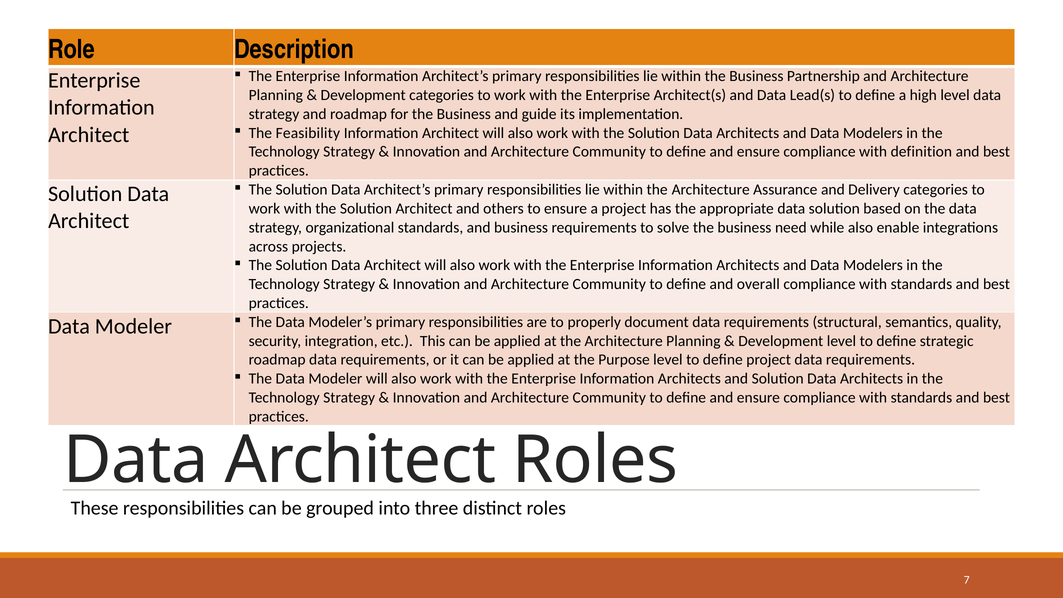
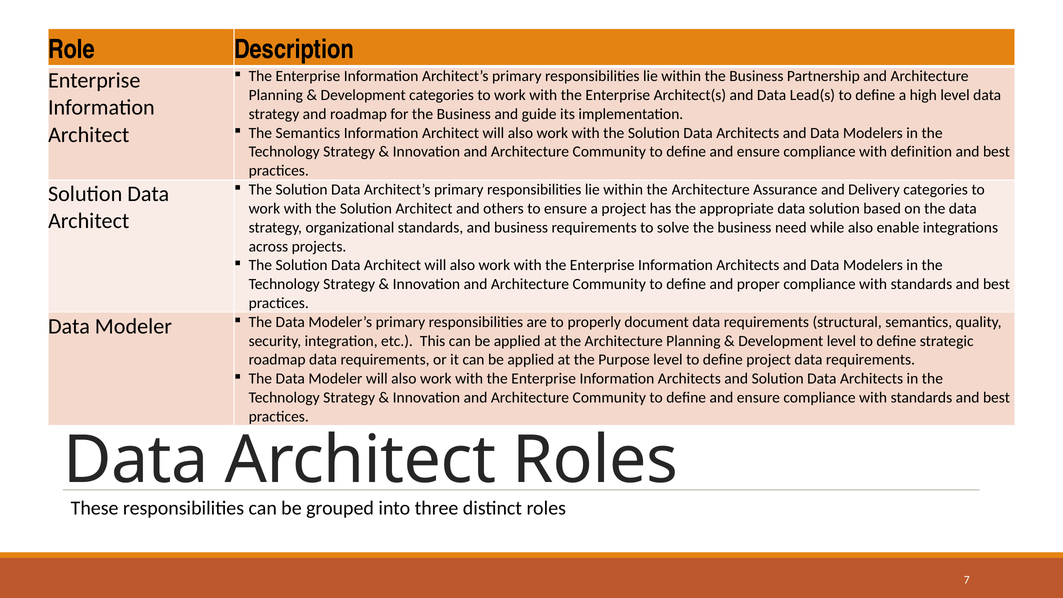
The Feasibility: Feasibility -> Semantics (308, 133)
overall: overall -> proper (758, 284)
